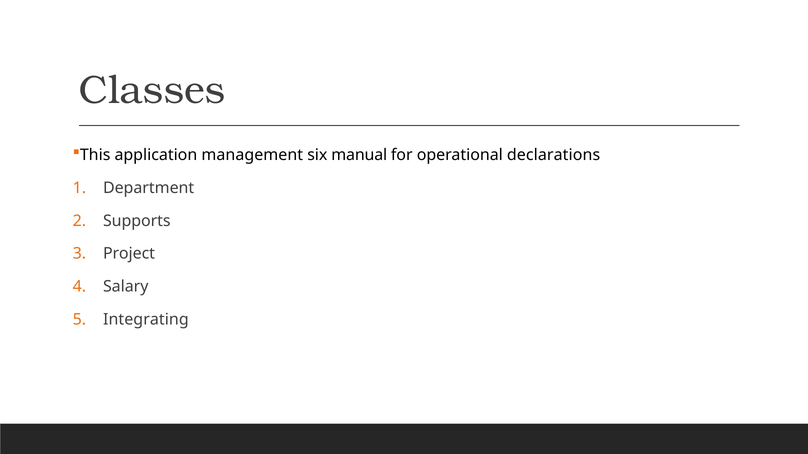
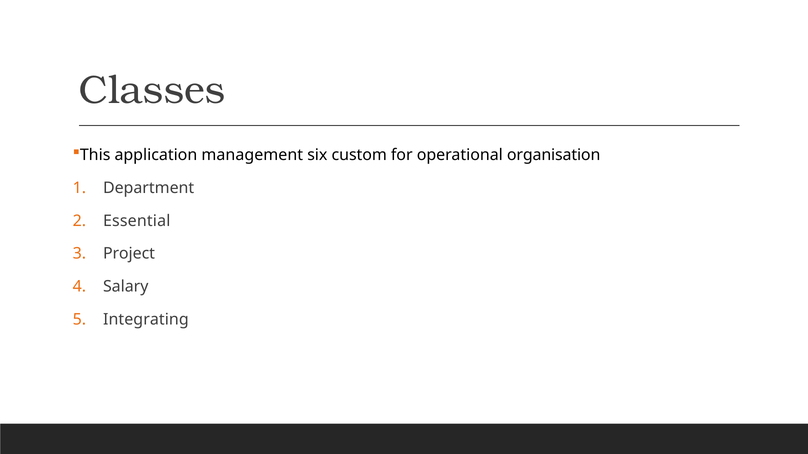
manual: manual -> custom (359, 155)
declarations: declarations -> organisation (554, 155)
Supports: Supports -> Essential (137, 221)
